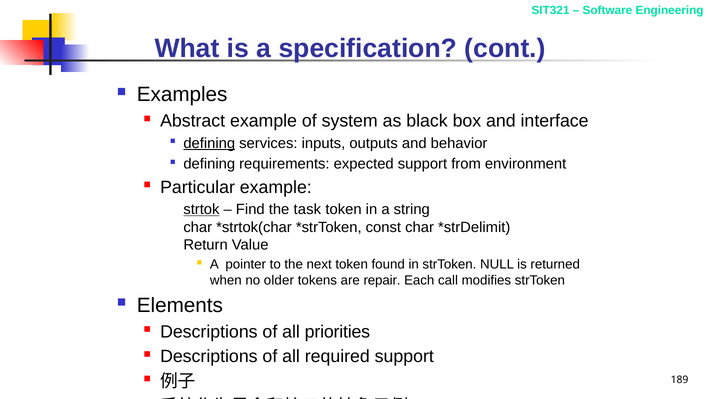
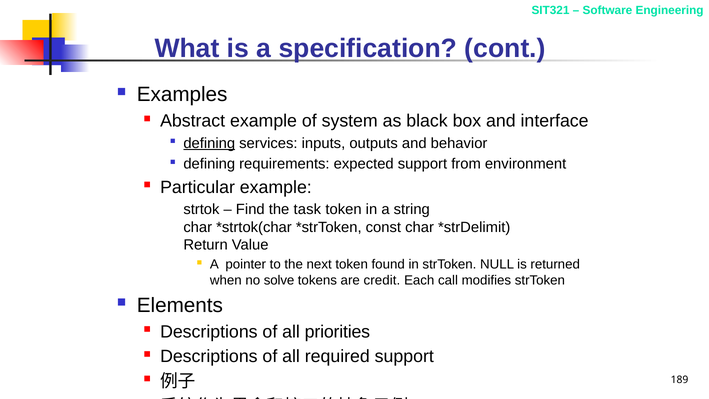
strtok underline: present -> none (201, 209)
older: older -> solve (279, 280)
repair: repair -> credit (382, 280)
